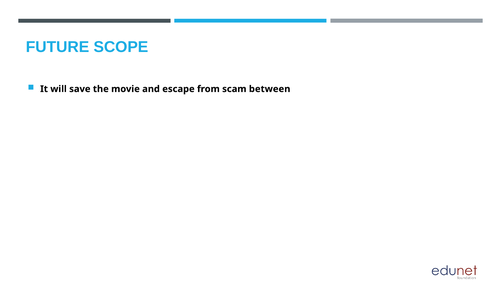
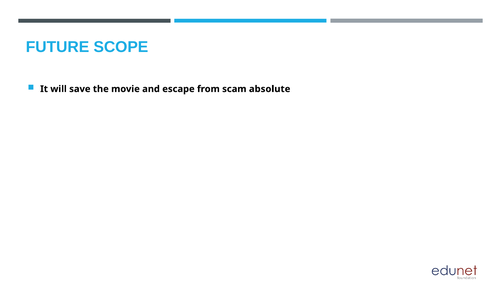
between: between -> absolute (270, 89)
